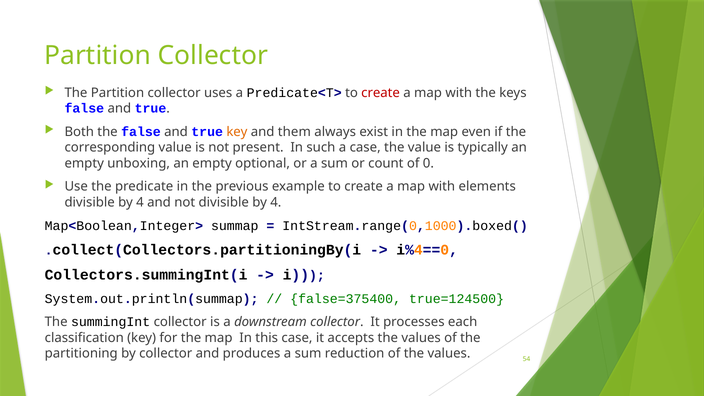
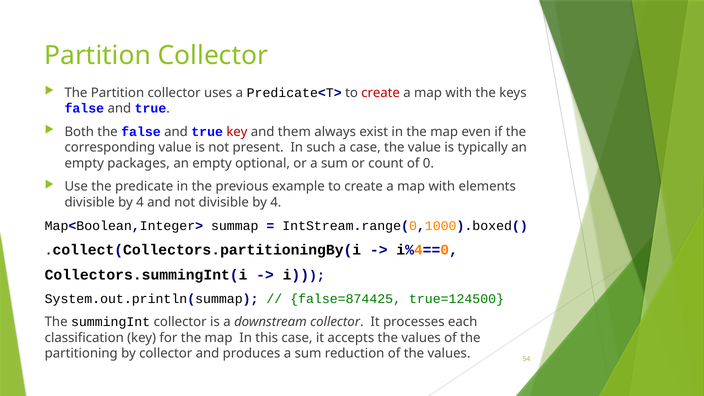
key colour: orange -> red (237, 132)
unboxing: unboxing -> packages (139, 163)
false=375400: false=375400 -> false=874425 (346, 299)
